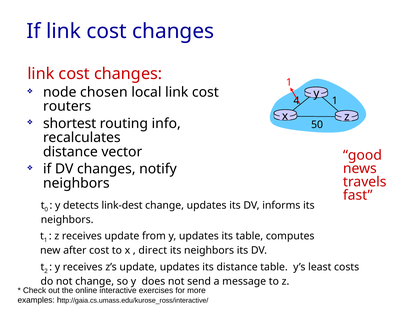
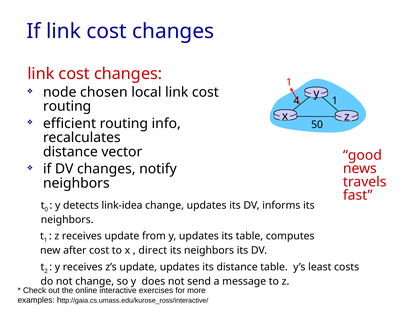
routers: routers -> routing (67, 107)
shortest: shortest -> efficient (70, 124)
link-dest: link-dest -> link-idea (122, 206)
